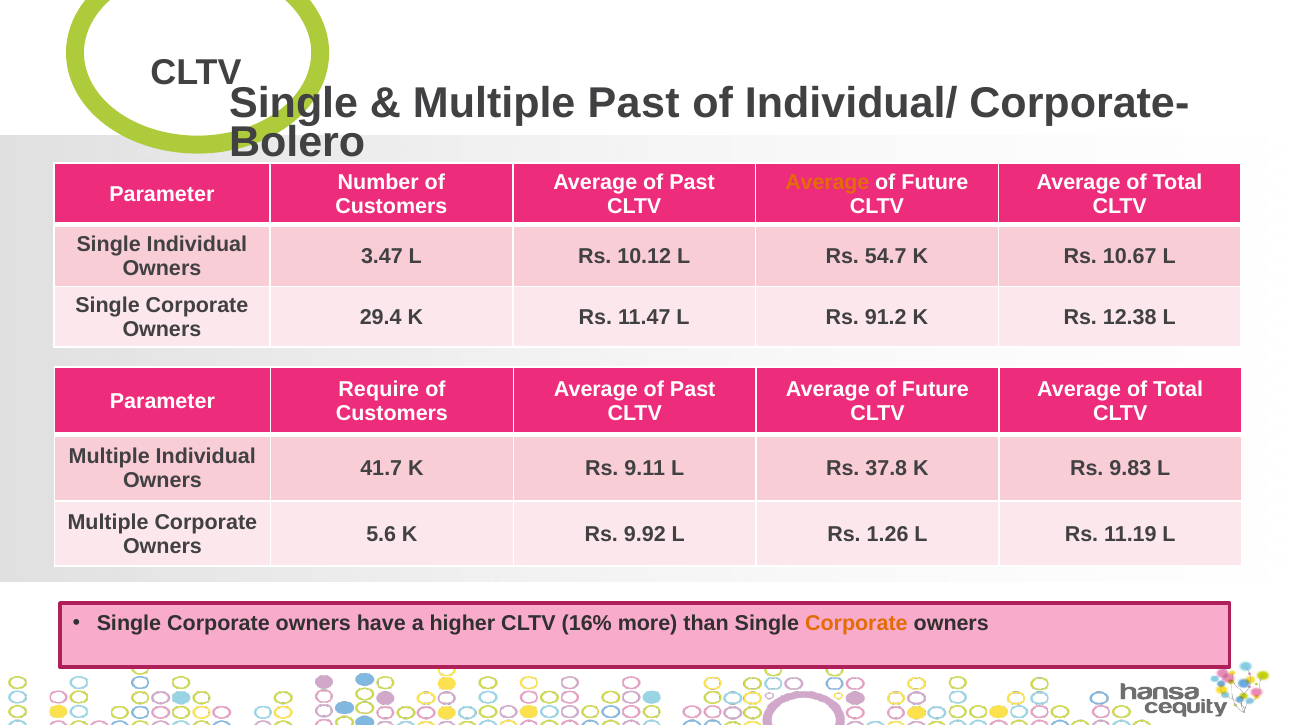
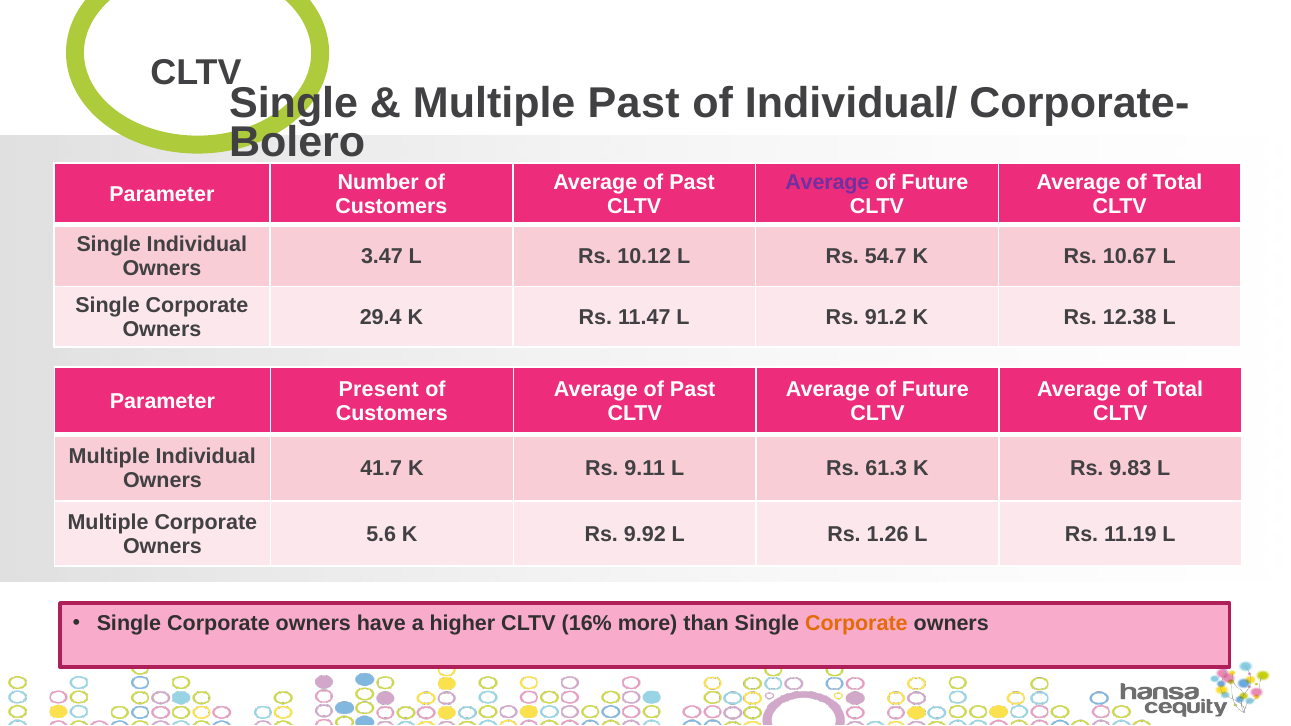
Average colour: orange -> purple (827, 182)
Require: Require -> Present (379, 389)
37.8: 37.8 -> 61.3 (886, 468)
